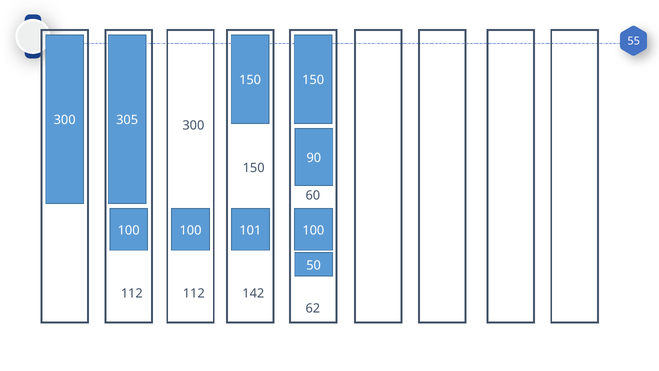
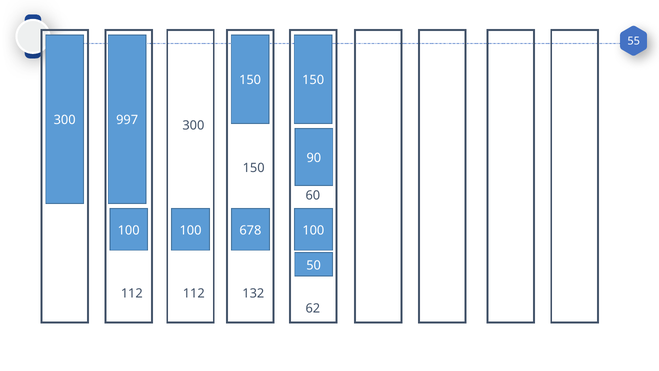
305: 305 -> 997 (127, 120)
101: 101 -> 678 (250, 230)
142: 142 -> 132 (253, 293)
